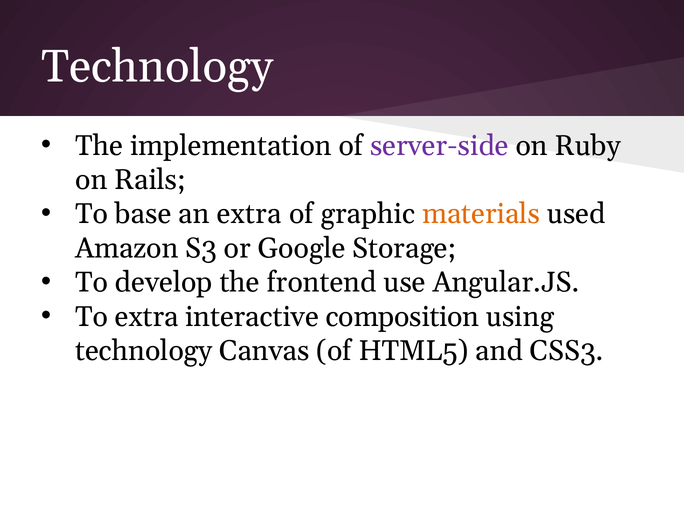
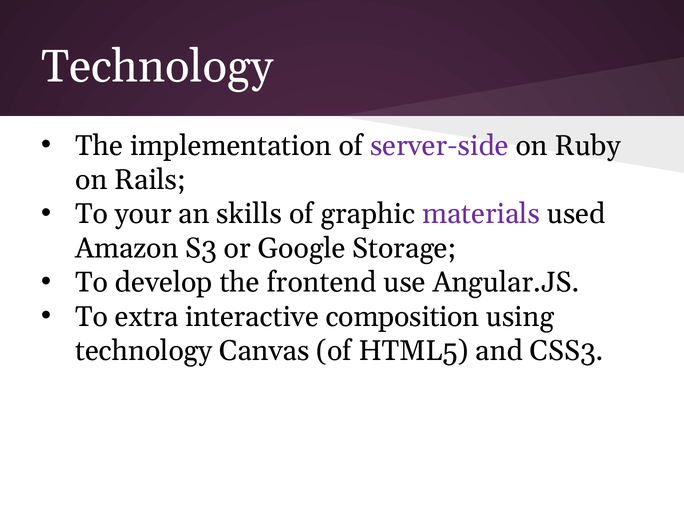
base: base -> your (143, 214)
an extra: extra -> skills (249, 214)
materials colour: orange -> purple (481, 214)
